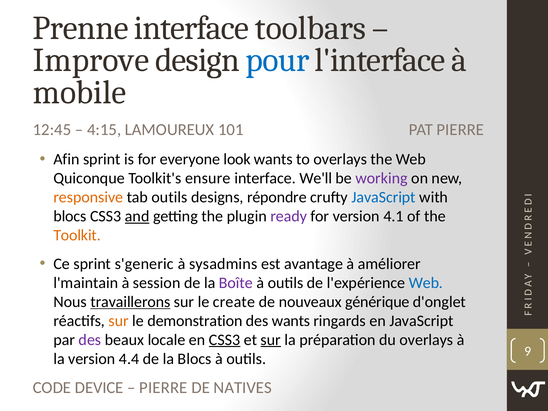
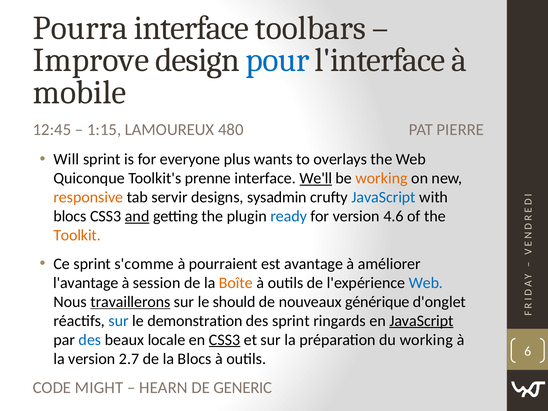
Prenne: Prenne -> Pourra (80, 28)
4:15: 4:15 -> 1:15 (104, 130)
101: 101 -> 480 (231, 130)
Afin: Afin -> Will (66, 159)
look: look -> plus (237, 159)
ensure: ensure -> prenne (208, 178)
We'll underline: none -> present (316, 178)
working colour: purple -> orange (382, 178)
tab outils: outils -> servir (170, 197)
répondre: répondre -> sysadmin (277, 197)
ready colour: purple -> blue (289, 216)
4.1: 4.1 -> 4.6 (393, 216)
s'generic: s'generic -> s'comme (144, 264)
sysadmins: sysadmins -> pourraient (223, 264)
l'maintain: l'maintain -> l'avantage (86, 283)
Boîte colour: purple -> orange (236, 283)
create: create -> should (234, 302)
sur colour: orange -> blue (119, 321)
des wants: wants -> sprint (291, 321)
JavaScript underline: none -> present (421, 321)
des colour: purple -> blue (90, 340)
sur underline: present -> none (271, 340)
du overlays: overlays -> working (426, 340)
4.4: 4.4 -> 2.7 (129, 359)
9: 9 -> 6 (528, 351)
DEVICE: DEVICE -> MIGHT (99, 388)
PIERRE: PIERRE -> HEARN (163, 388)
NATIVES: NATIVES -> GENERIC (243, 388)
